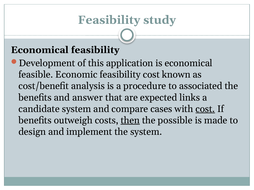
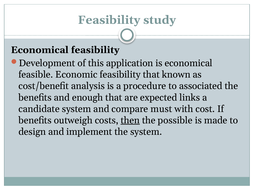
feasibility cost: cost -> that (151, 75)
answer: answer -> enough (88, 98)
cases: cases -> must (161, 109)
cost underline: present -> none (205, 109)
